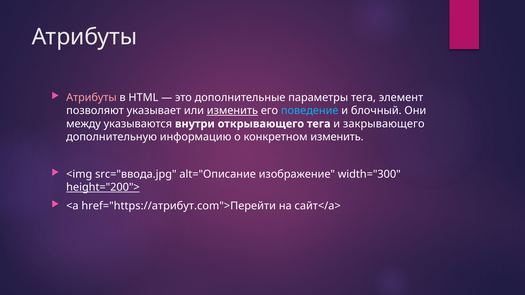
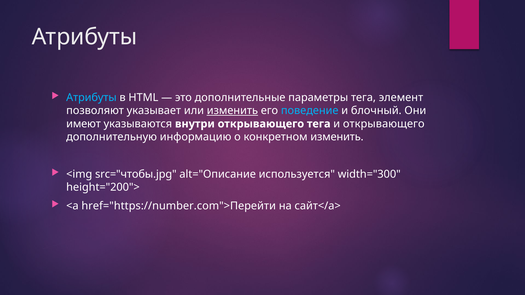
Атрибуты colour: pink -> light blue (91, 98)
между: между -> имеют (84, 124)
и закрывающего: закрывающего -> открывающего (384, 124)
src="ввода.jpg: src="ввода.jpg -> src="чтобы.jpg (136, 174)
изображение: изображение -> используется (297, 174)
height="200"> underline: present -> none (103, 187)
href="https://атрибут.com">Перейти: href="https://атрибут.com">Перейти -> href="https://number.com">Перейти (179, 206)
